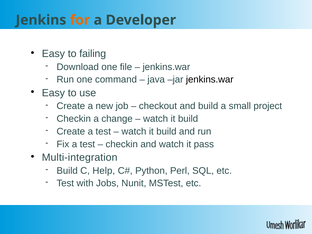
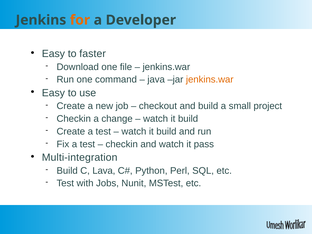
failing: failing -> faster (93, 54)
jenkins.war colour: black -> orange (210, 80)
Help: Help -> Lava (104, 171)
